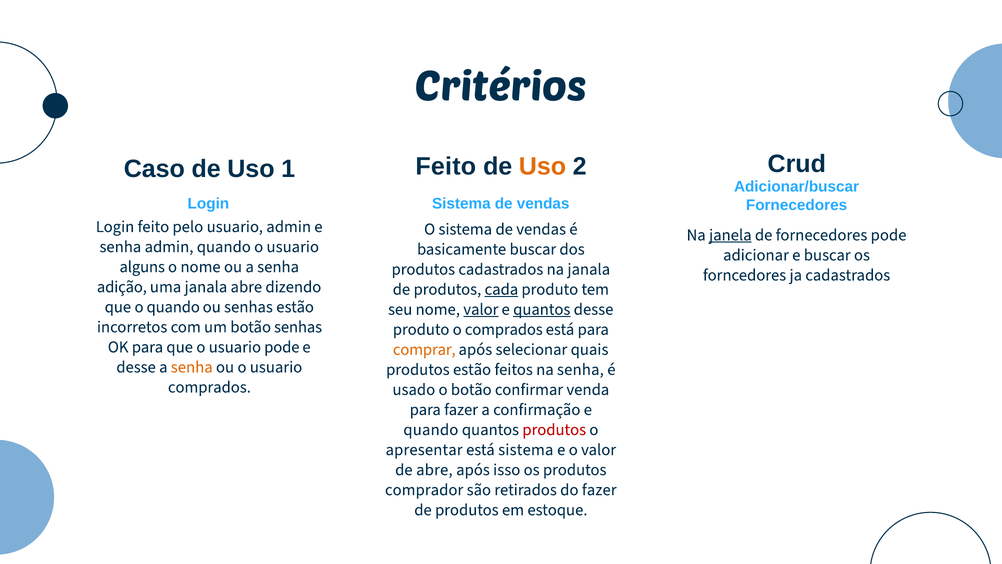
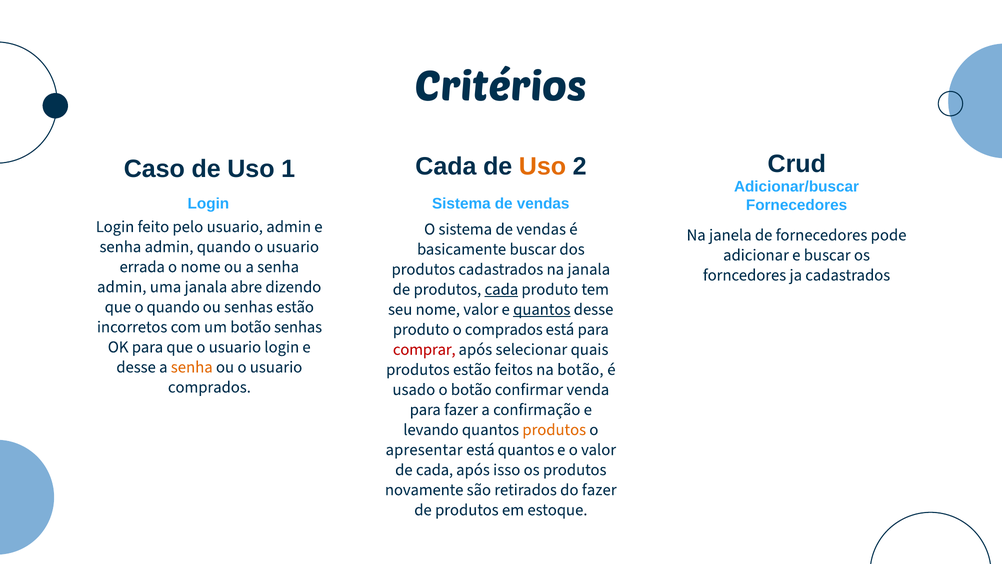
1 Feito: Feito -> Cada (446, 166)
janela underline: present -> none (730, 235)
alguns: alguns -> errada (142, 267)
adição: adição -> admin (122, 287)
valor underline: present -> none (481, 309)
usuario pode: pode -> login (282, 347)
comprar colour: orange -> red (424, 349)
na senha: senha -> botão (580, 369)
quando: quando -> levando (431, 429)
produtos colour: red -> orange (554, 429)
está sistema: sistema -> quantos (526, 449)
de abre: abre -> cada (435, 469)
comprador: comprador -> novamente (424, 489)
